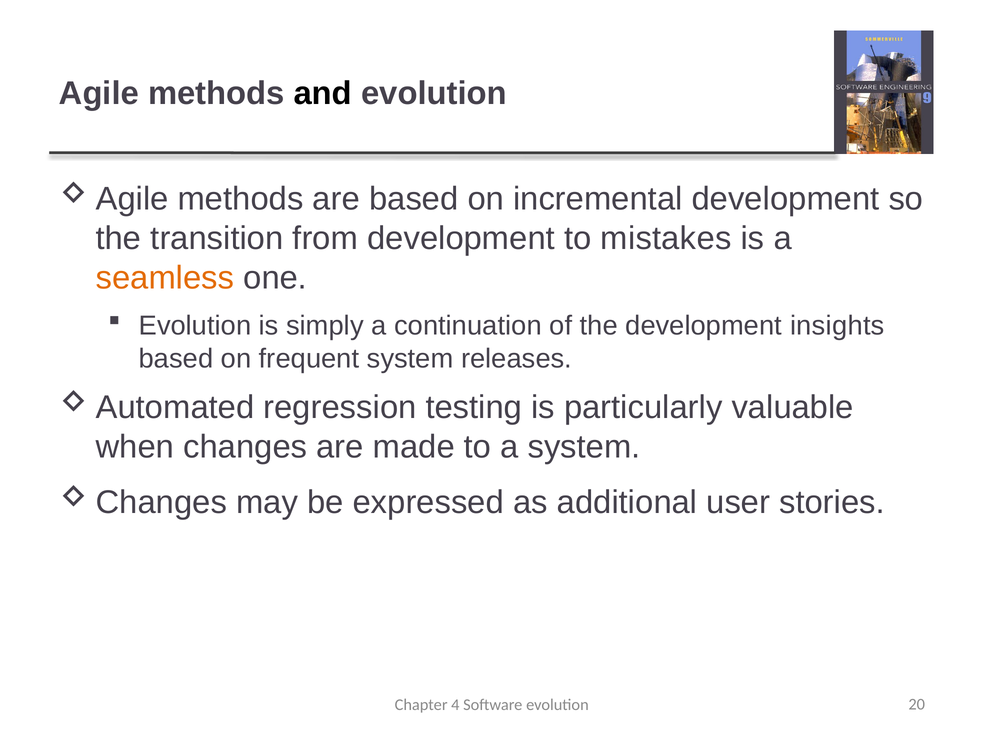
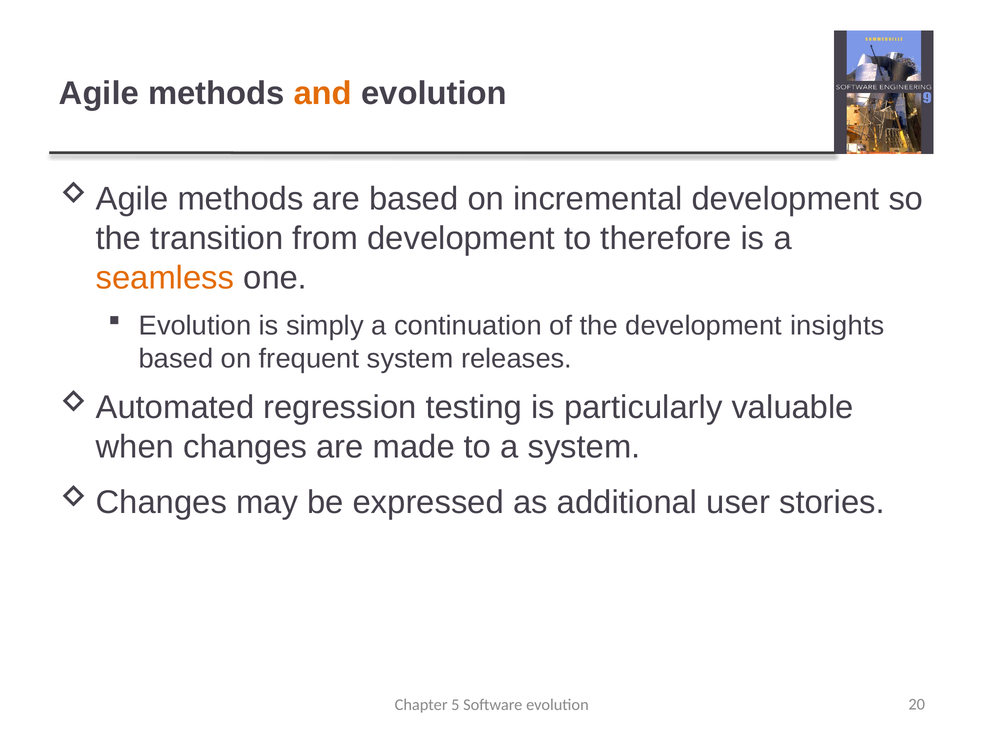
and colour: black -> orange (323, 93)
mistakes: mistakes -> therefore (666, 238)
4: 4 -> 5 (455, 705)
